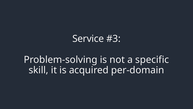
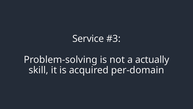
specific: specific -> actually (152, 59)
